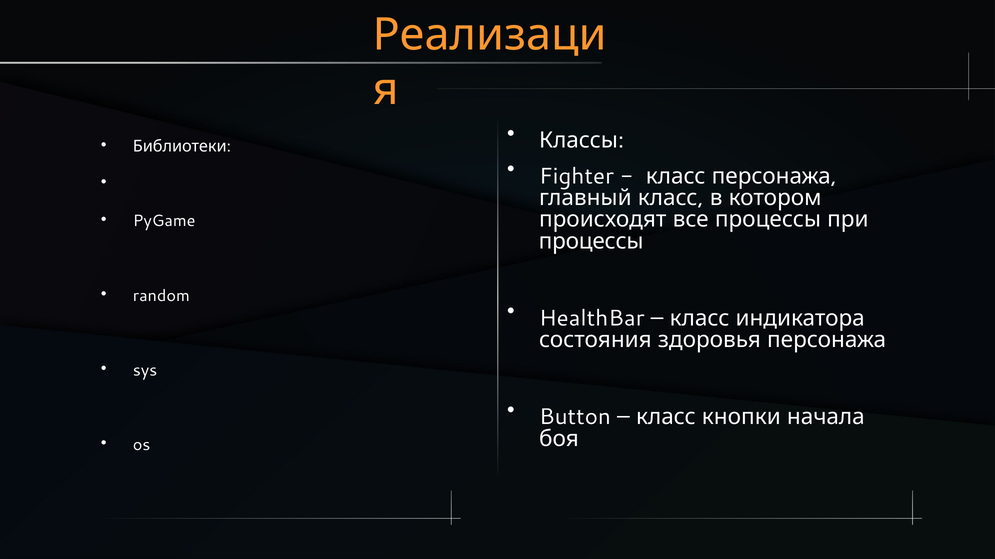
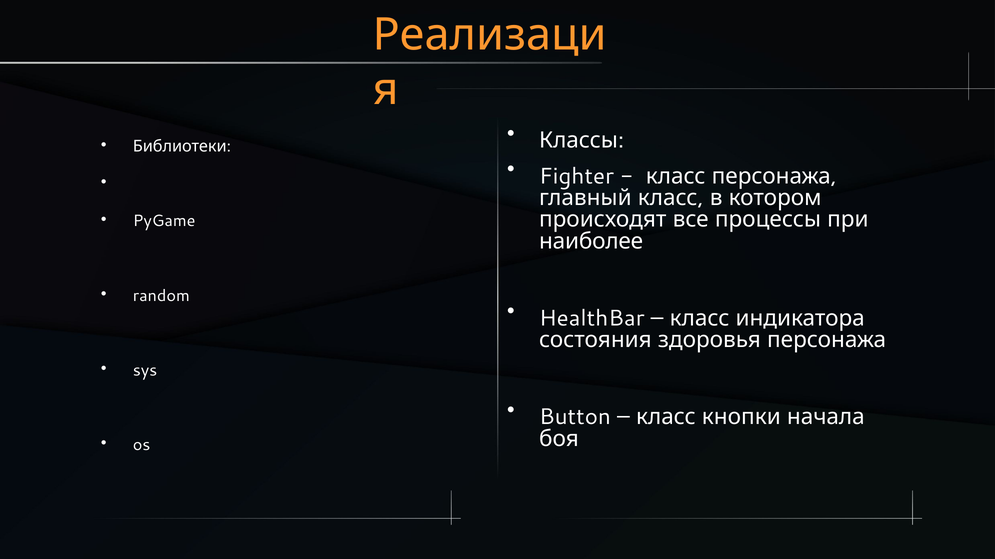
процессы: процессы -> наиболее (591, 241)
